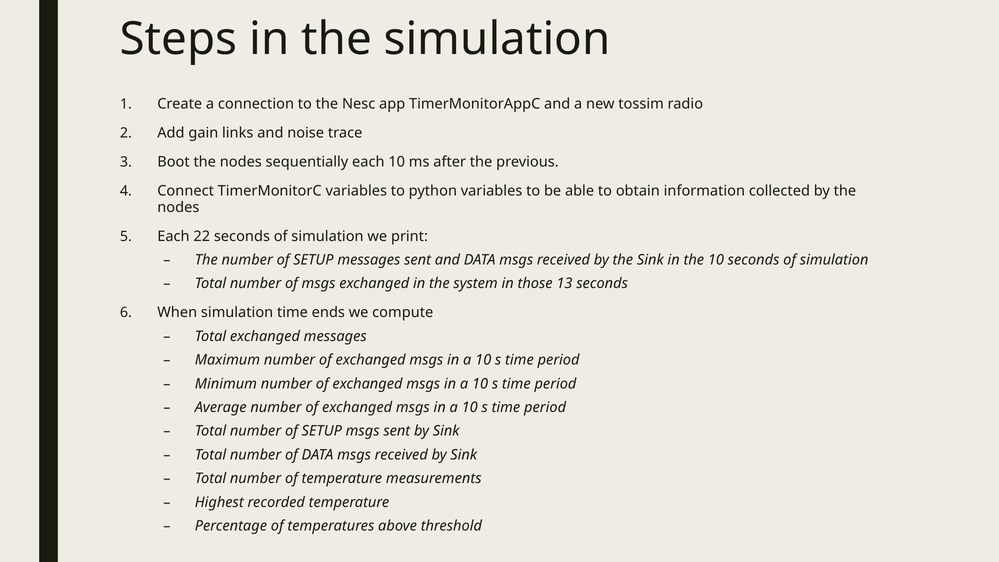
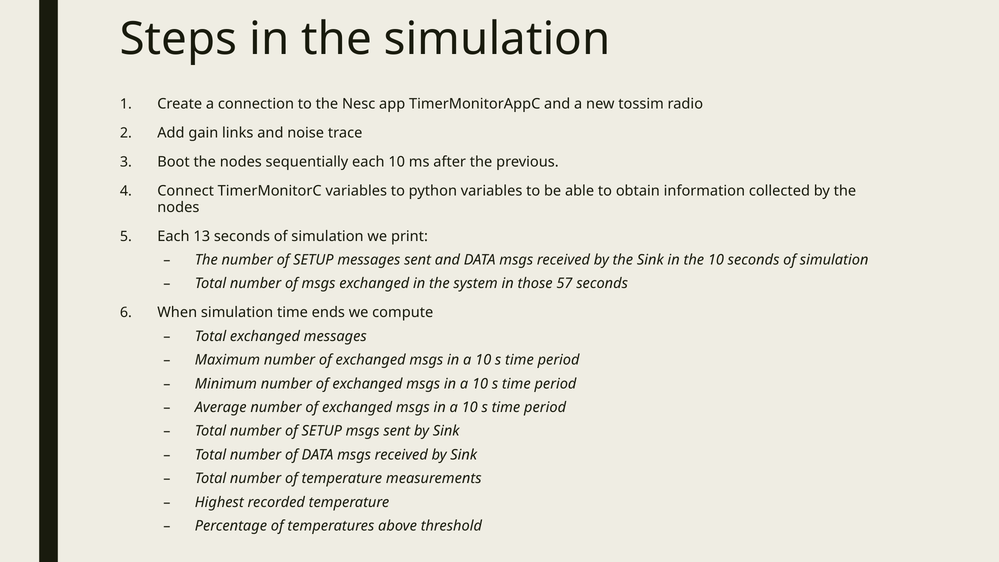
22: 22 -> 13 (202, 236)
13: 13 -> 57 (564, 284)
